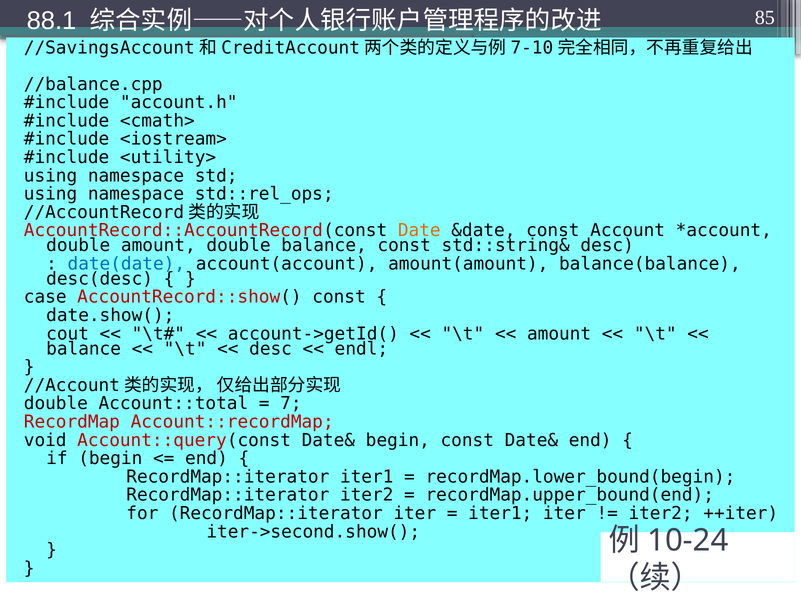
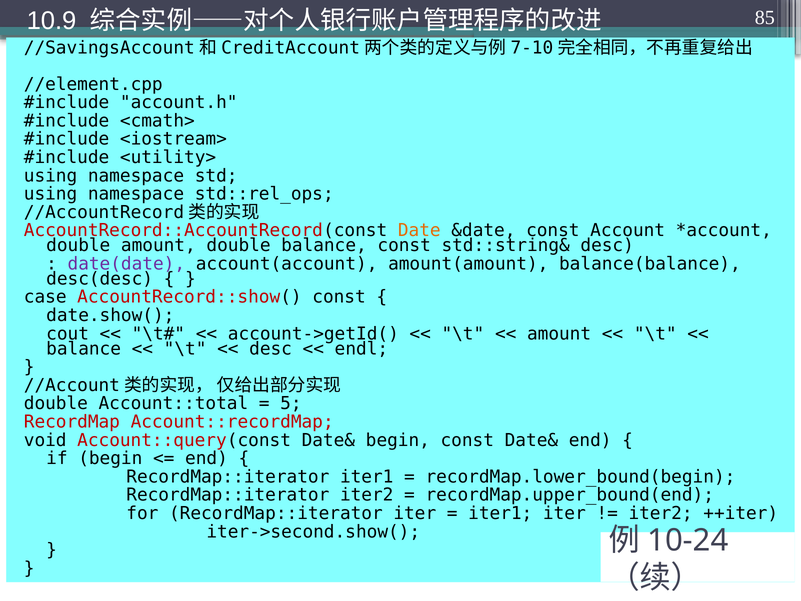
88.1: 88.1 -> 10.9 (51, 21)
//balance.cpp: //balance.cpp -> //element.cpp (93, 84)
date(date colour: blue -> purple (126, 264)
7: 7 -> 5 (291, 403)
